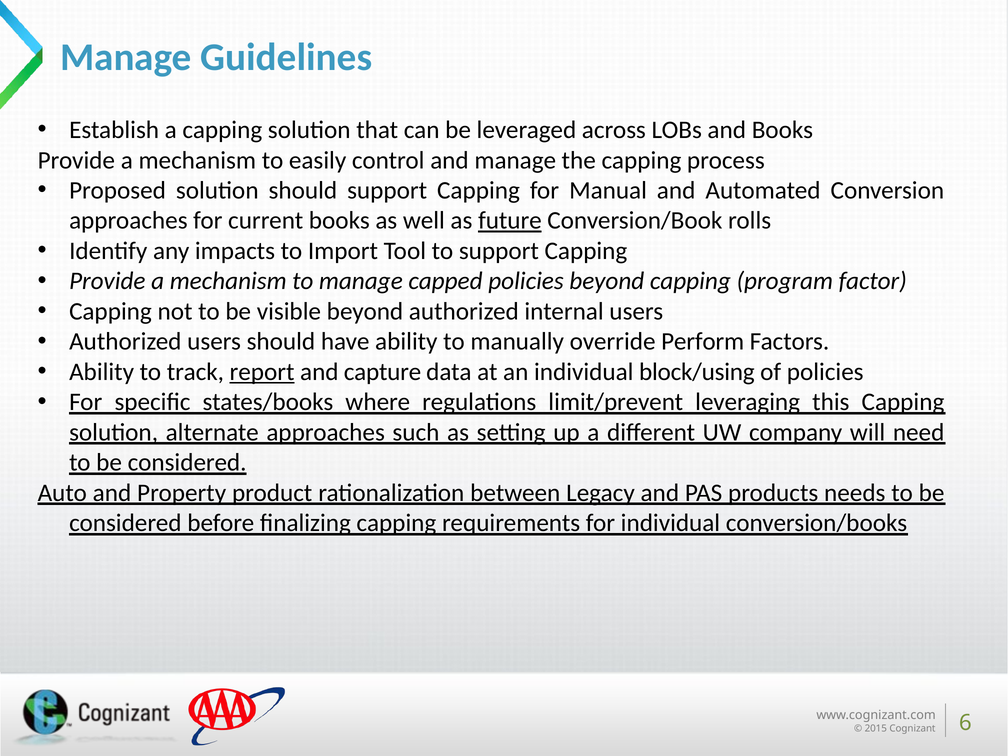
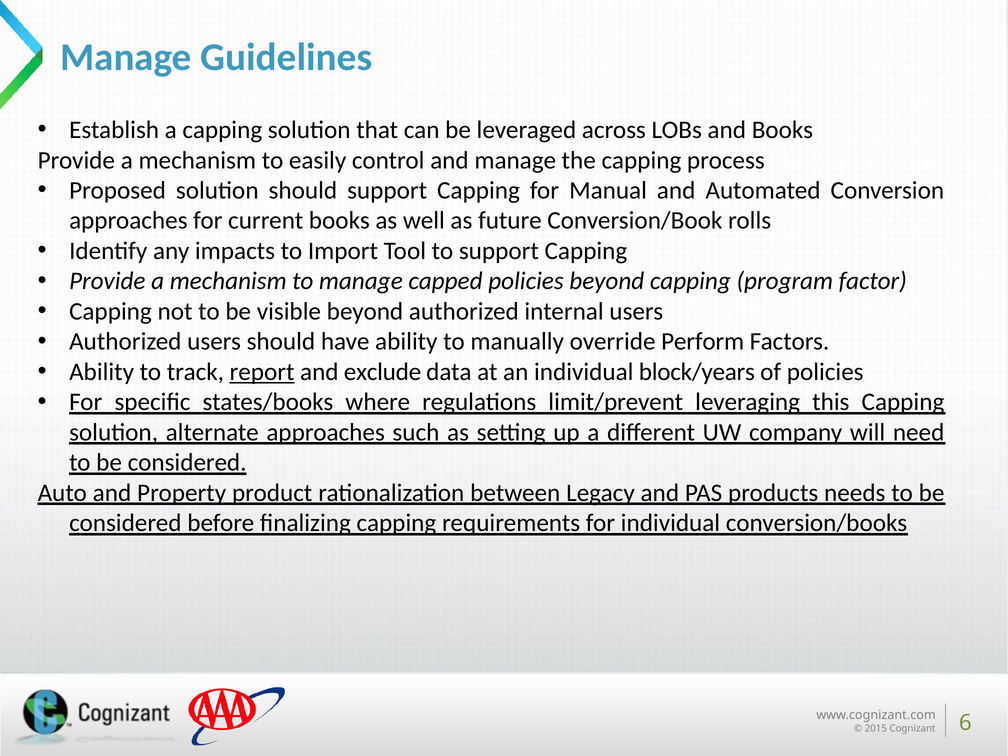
future underline: present -> none (510, 221)
capture: capture -> exclude (383, 372)
block/using: block/using -> block/years (697, 372)
